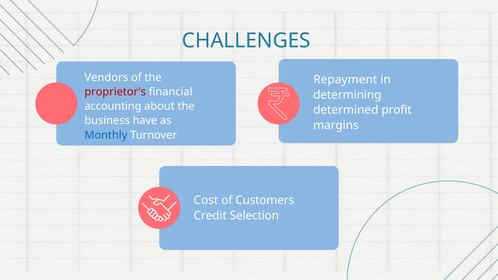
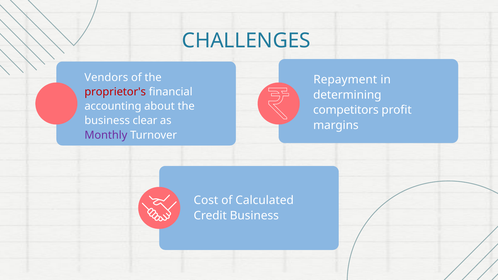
determined: determined -> competitors (346, 110)
have: have -> clear (145, 121)
Monthly colour: blue -> purple (106, 135)
Customers: Customers -> Calculated (265, 201)
Credit Selection: Selection -> Business (254, 216)
